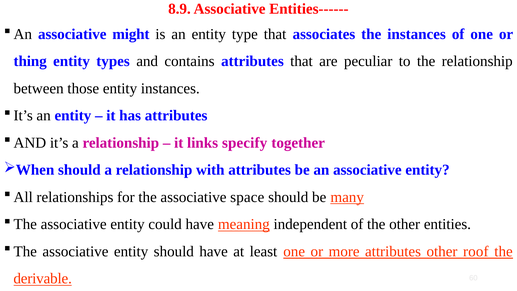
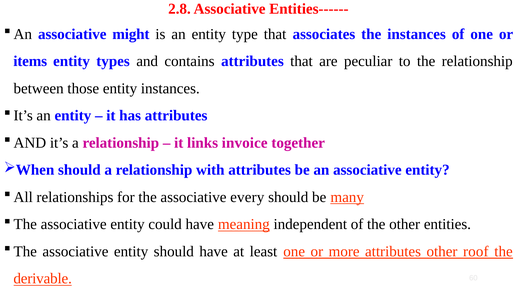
8.9: 8.9 -> 2.8 (179, 9)
thing: thing -> items (30, 61)
specify: specify -> invoice (245, 143)
space: space -> every (247, 197)
